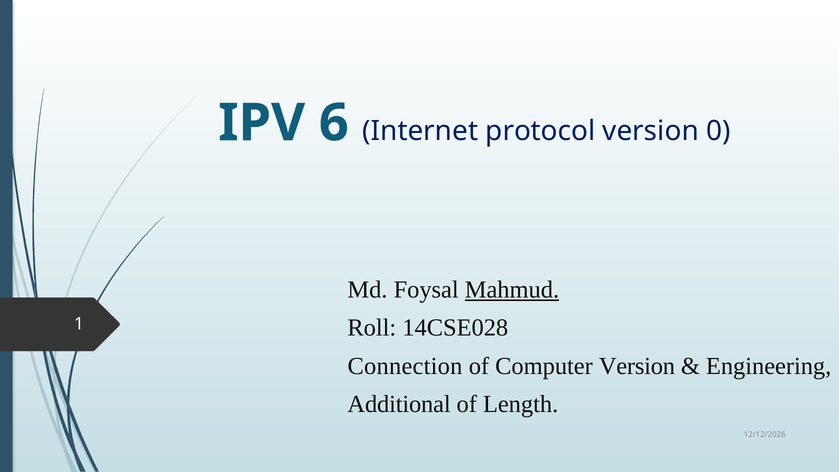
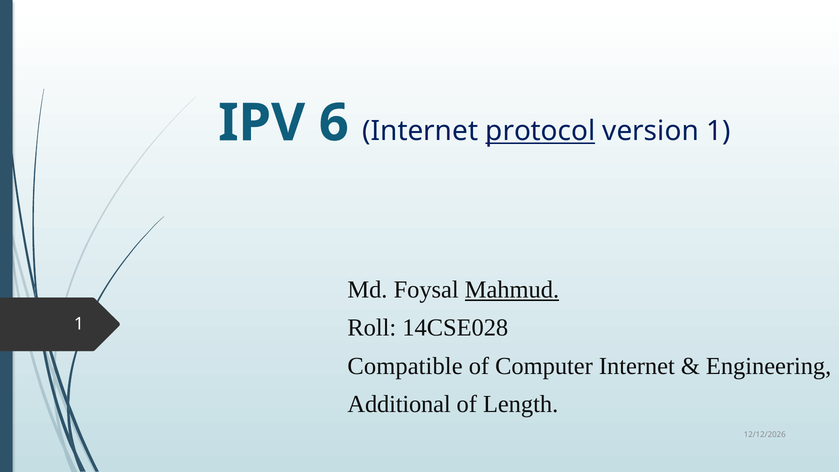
protocol underline: none -> present (540, 131)
version 0: 0 -> 1 (718, 131)
Connection: Connection -> Compatible (405, 366)
Computer Version: Version -> Internet (637, 366)
